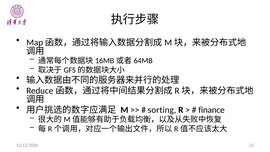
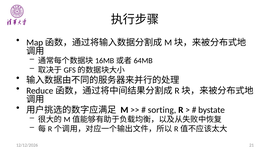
finance: finance -> bystate (212, 110)
